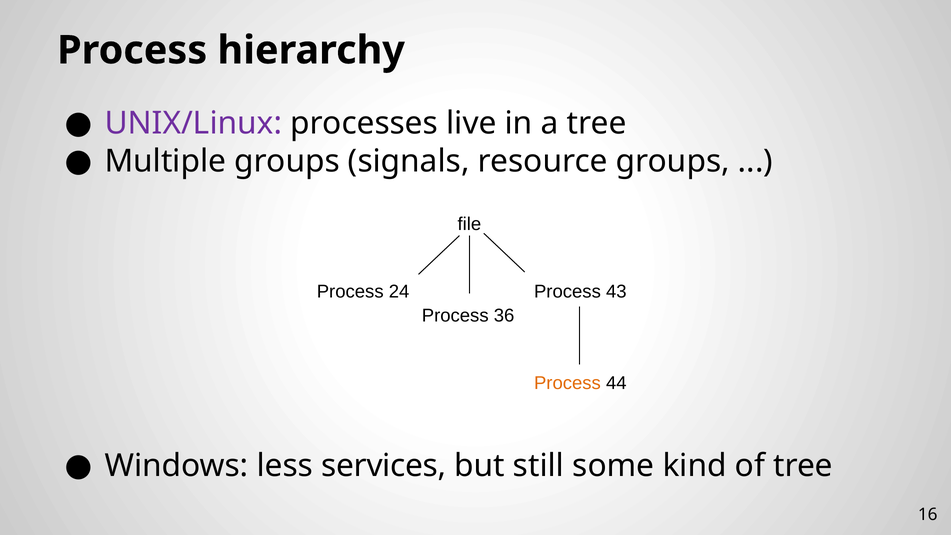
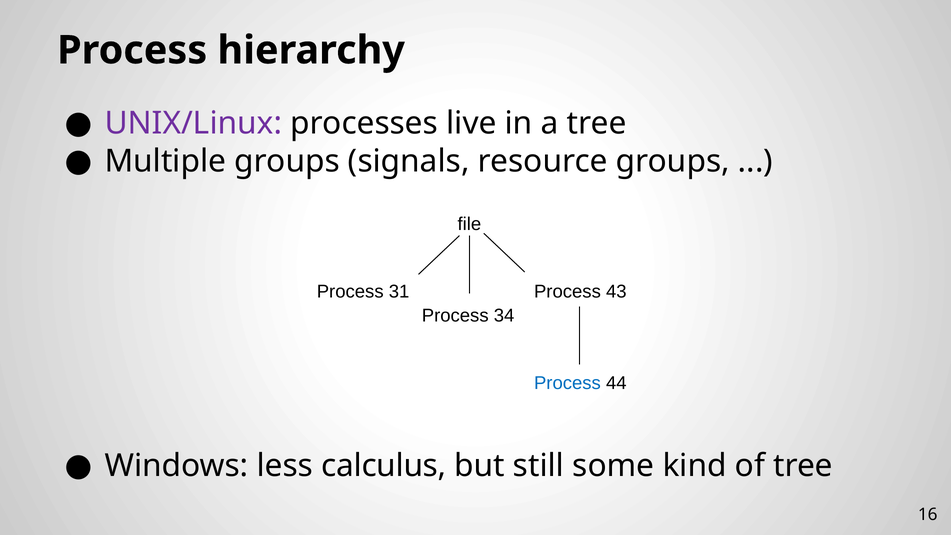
24: 24 -> 31 (399, 291)
36: 36 -> 34 (504, 315)
Process colour: orange -> blue (567, 383)
services: services -> calculus (384, 466)
